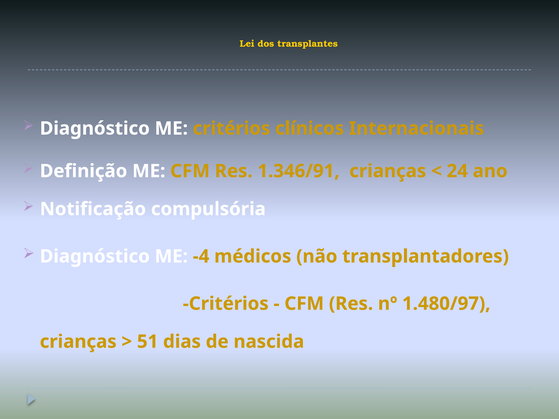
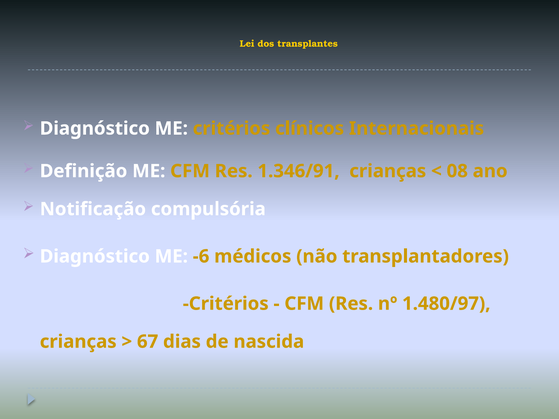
24: 24 -> 08 (457, 171)
-4: -4 -> -6 (201, 257)
51: 51 -> 67 (148, 342)
